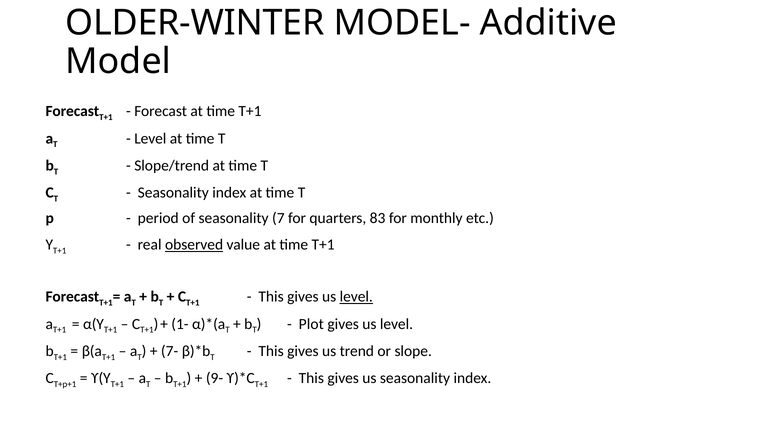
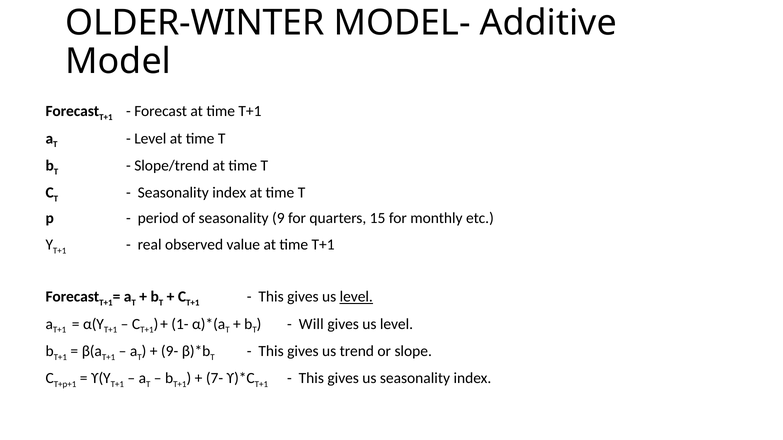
7: 7 -> 9 (278, 218)
83: 83 -> 15 (378, 218)
observed underline: present -> none (194, 245)
Plot: Plot -> Will (311, 324)
7-: 7- -> 9- (170, 352)
9-: 9- -> 7- (215, 379)
